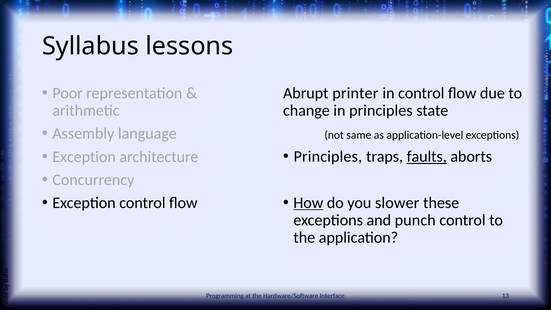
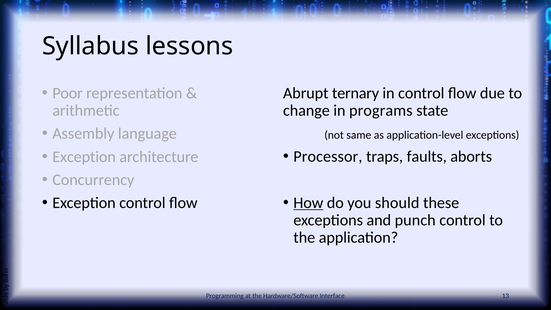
printer: printer -> ternary (356, 93)
in principles: principles -> programs (381, 110)
Principles: Principles -> Processor (328, 157)
faults underline: present -> none (427, 157)
slower: slower -> should (397, 203)
